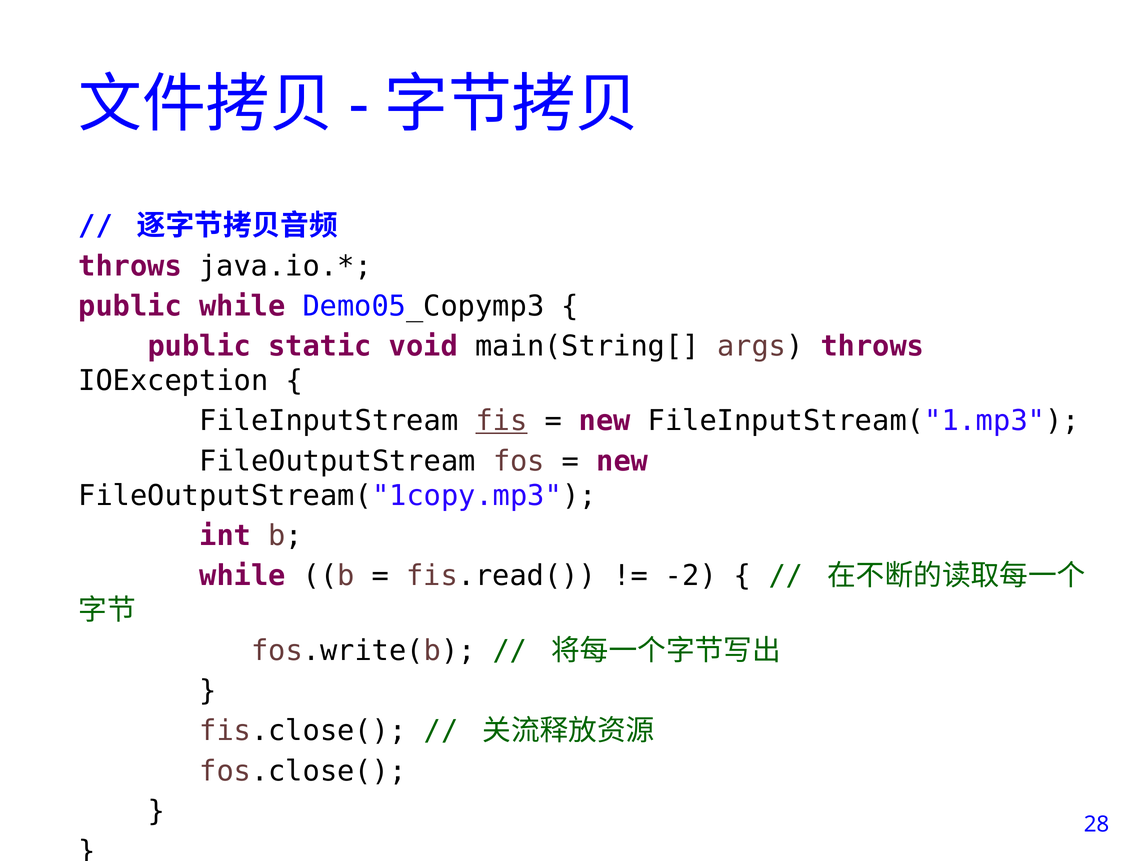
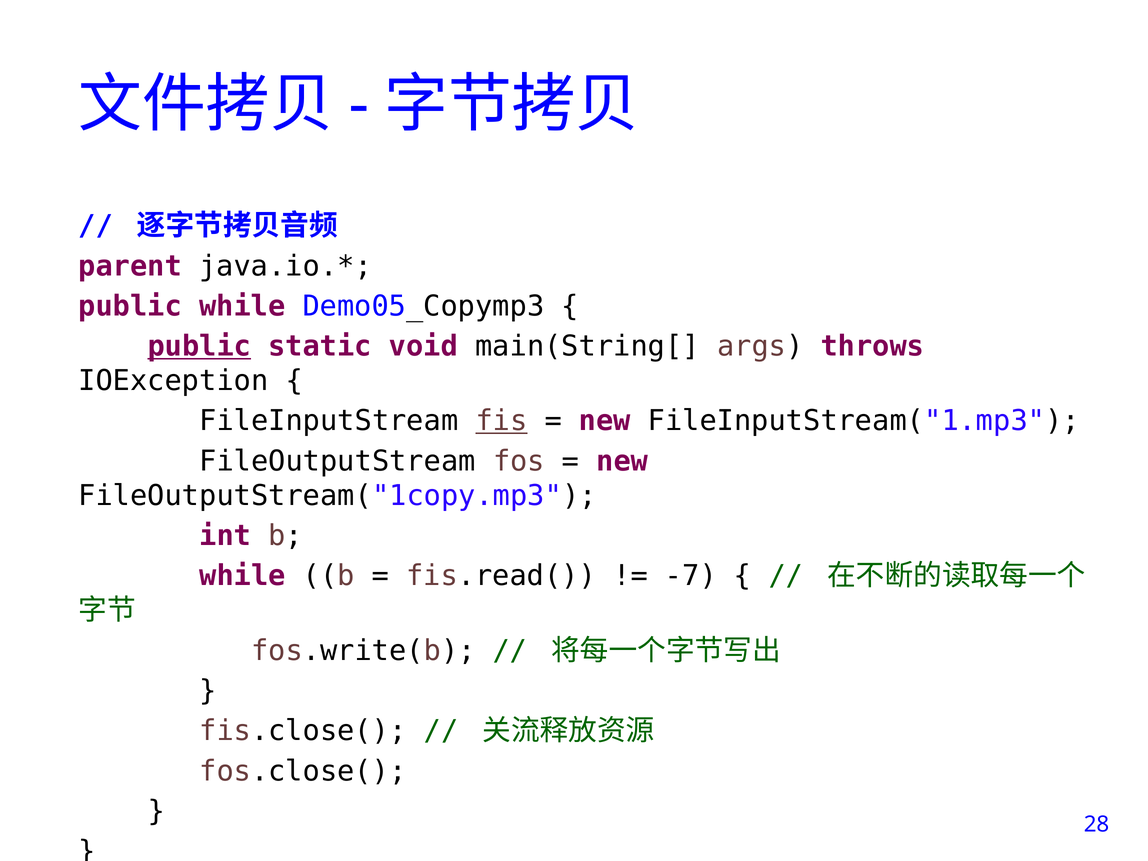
throws: throws -> parent (130, 266)
public underline: none -> present (199, 346)
-2: -2 -> -7 (691, 576)
